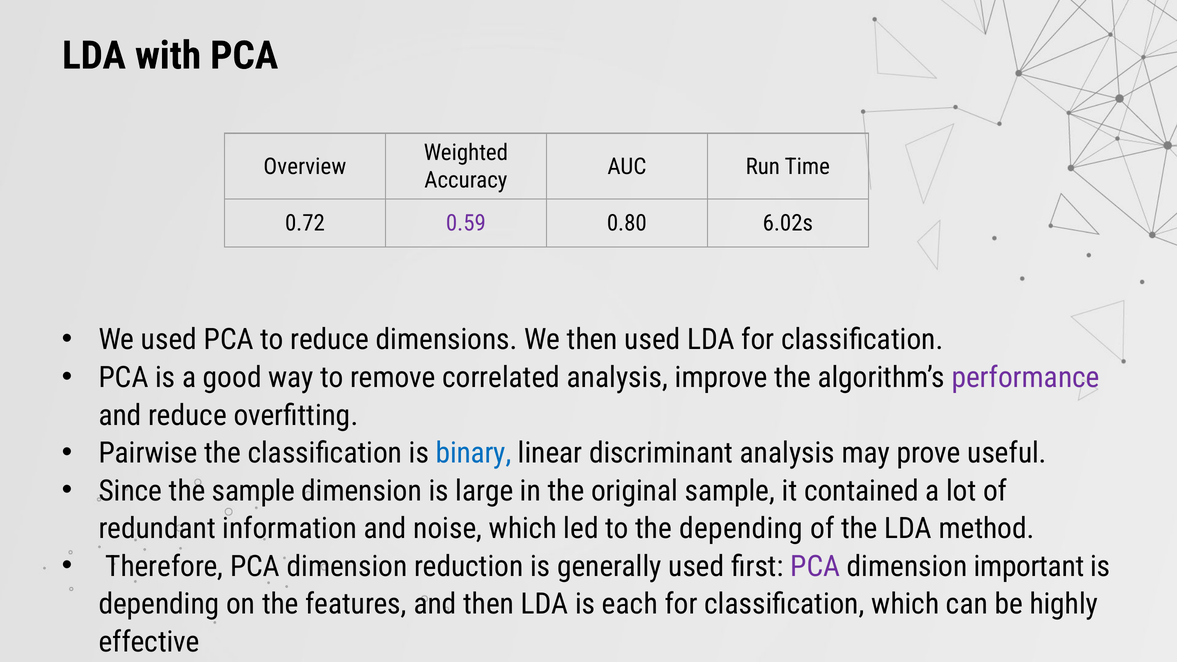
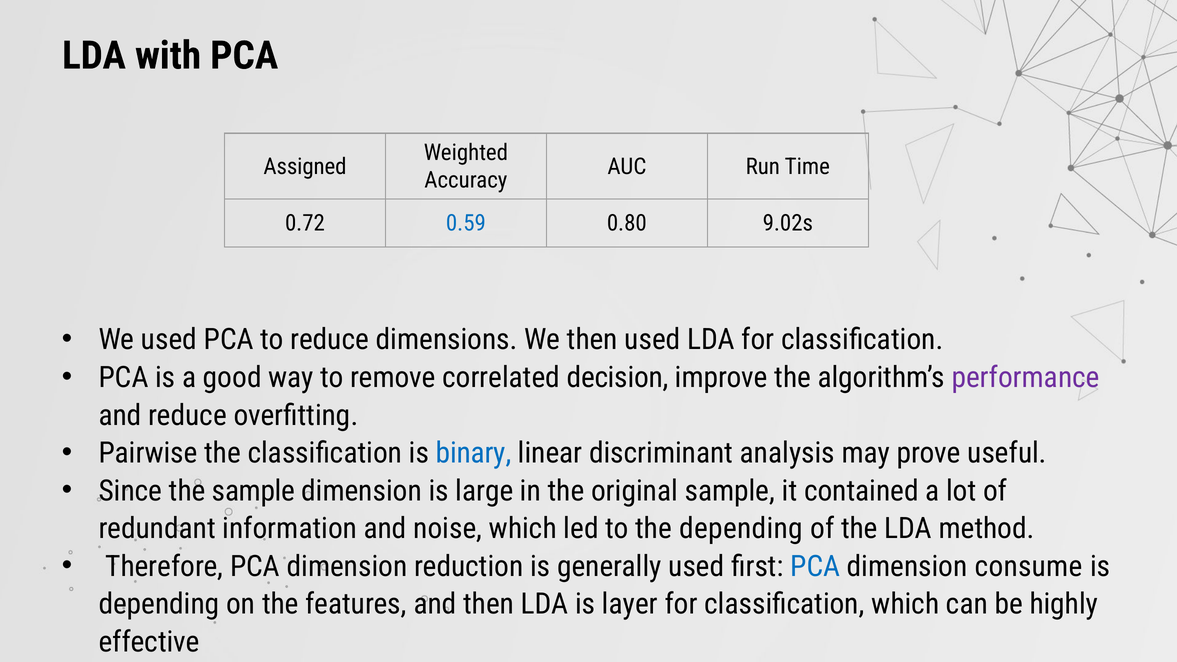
Overview: Overview -> Assigned (305, 166)
0.59 colour: purple -> blue (466, 223)
6.02s: 6.02s -> 9.02s (788, 223)
correlated analysis: analysis -> decision (618, 378)
PCA colour: purple -> blue (815, 566)
important: important -> consume (1029, 566)
each: each -> layer (630, 604)
